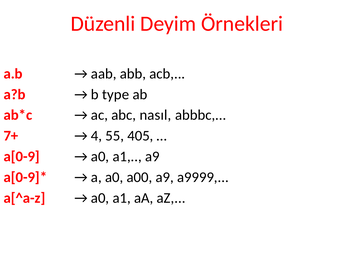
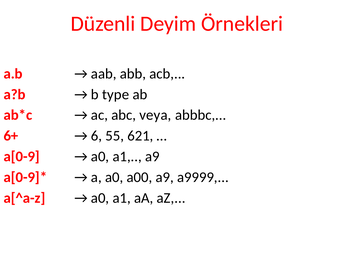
nasıl: nasıl -> veya (155, 115)
7+: 7+ -> 6+ (11, 136)
4: 4 -> 6 (97, 136)
405: 405 -> 621 (140, 136)
